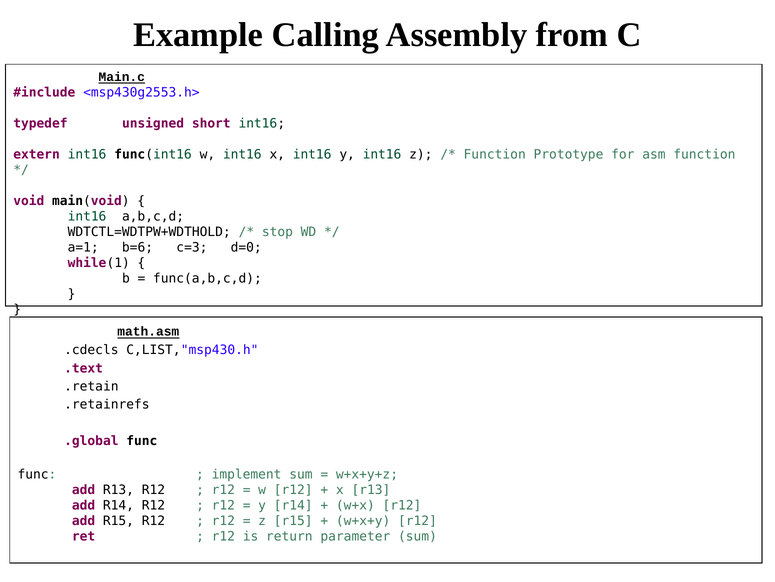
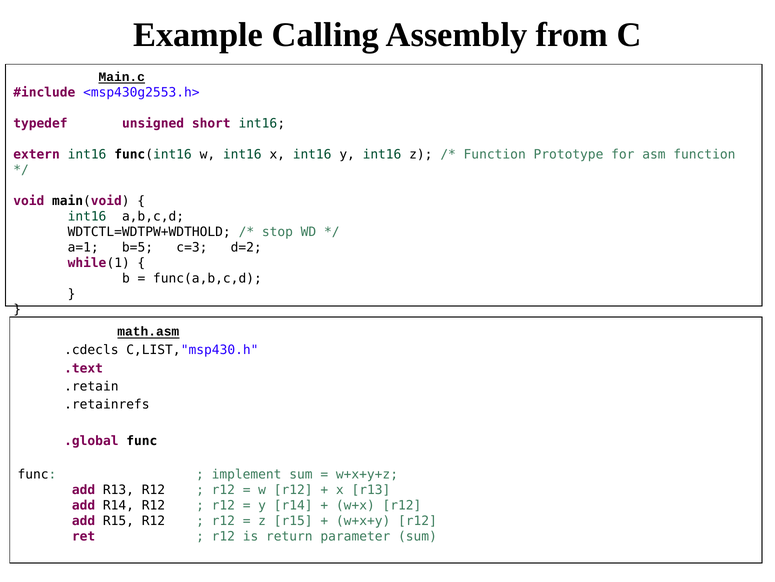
b=6: b=6 -> b=5 (138, 247)
d=0: d=0 -> d=2 (246, 247)
